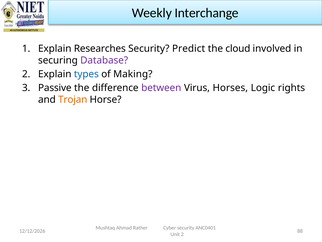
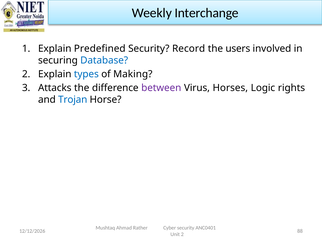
Researches: Researches -> Predefined (100, 48)
Predict: Predict -> Record (189, 48)
cloud: cloud -> users (238, 48)
Database colour: purple -> blue (104, 60)
Passive: Passive -> Attacks (55, 88)
Trojan colour: orange -> blue (73, 100)
